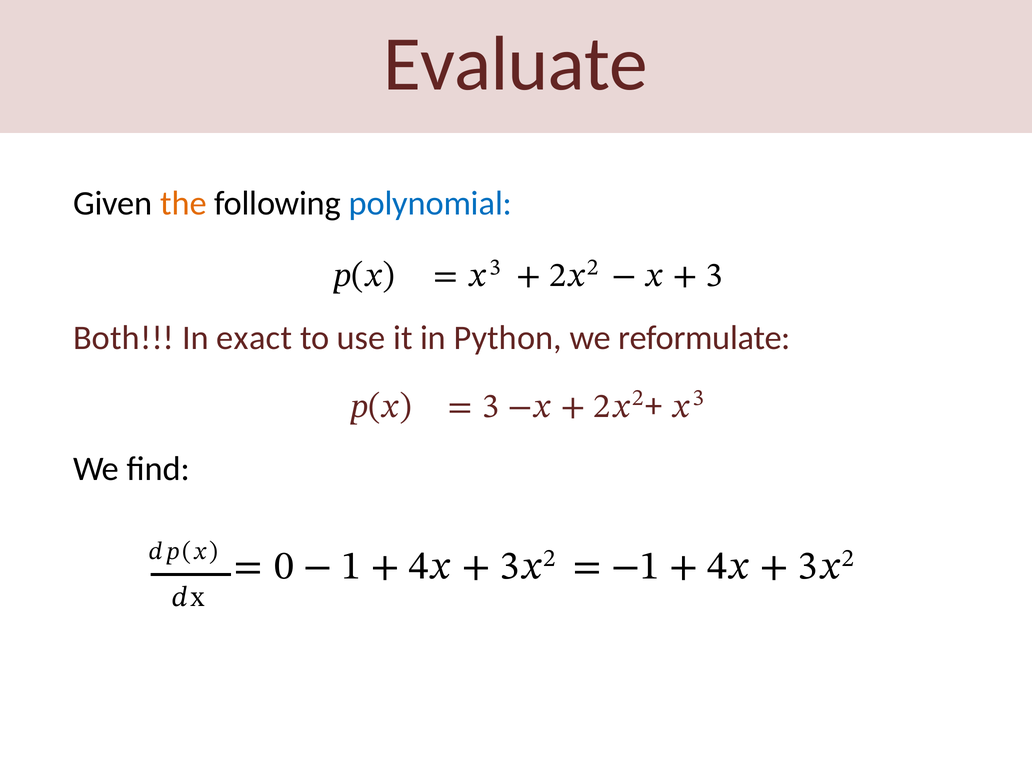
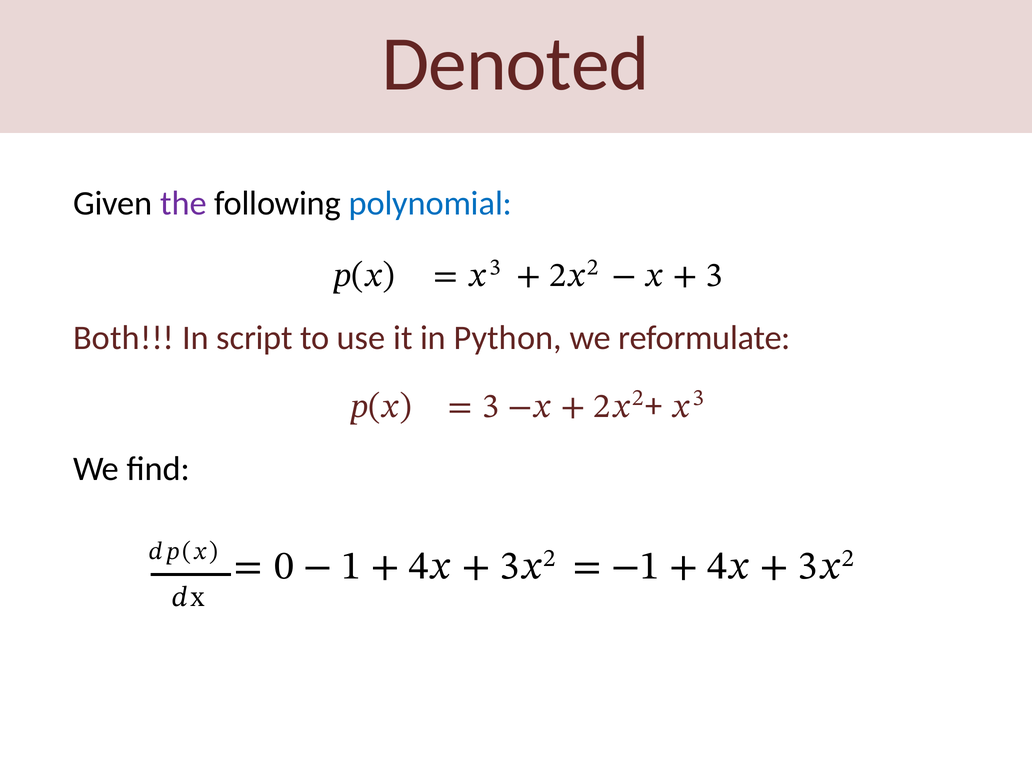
Evaluate: Evaluate -> Denoted (515, 64)
the colour: orange -> purple (183, 203)
exact: exact -> script (255, 338)
